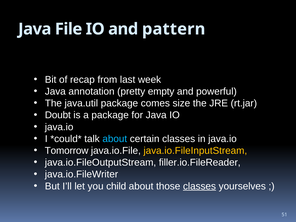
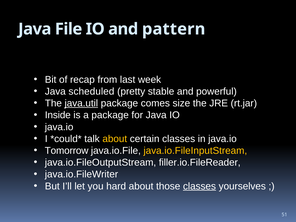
annotation: annotation -> scheduled (91, 91)
empty: empty -> stable (161, 91)
java.util underline: none -> present (81, 103)
Doubt: Doubt -> Inside (58, 115)
about colour: light blue -> yellow (115, 139)
child: child -> hard (116, 186)
